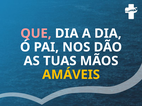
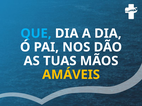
QUE colour: pink -> light blue (36, 34)
